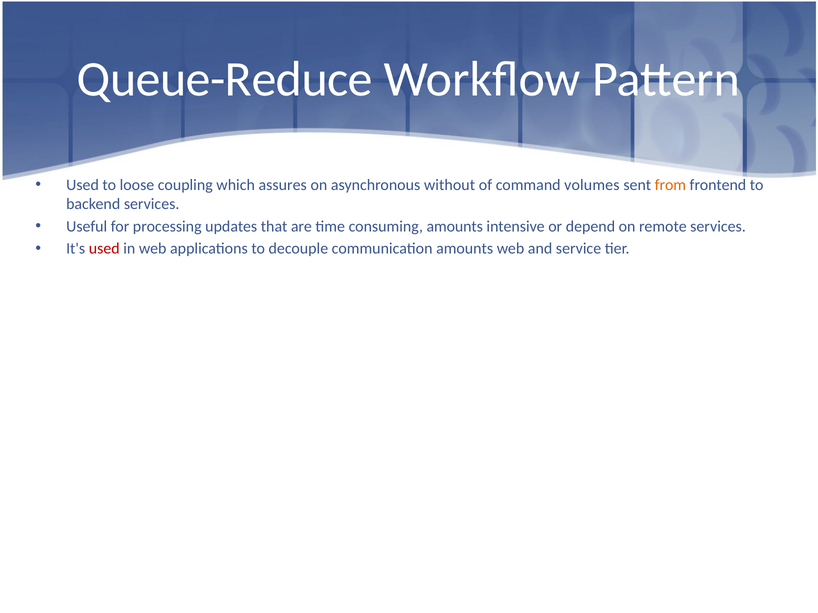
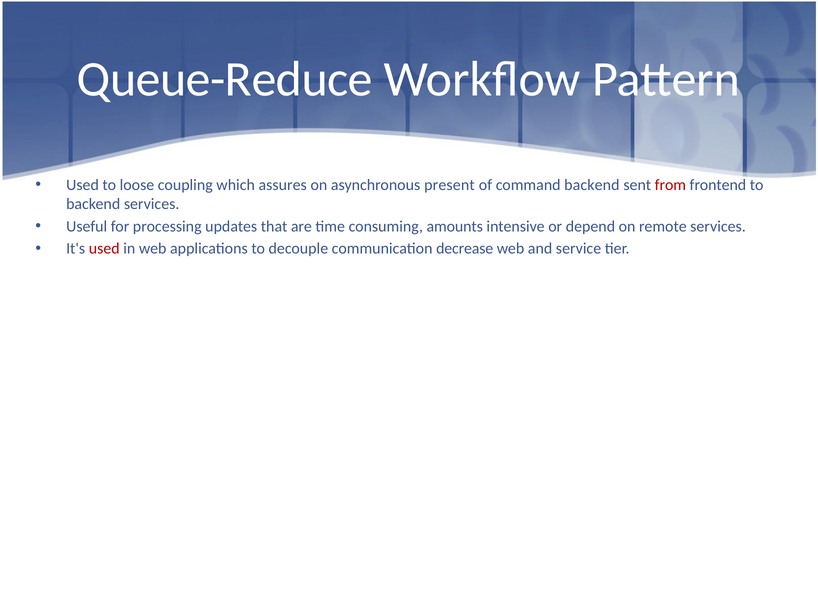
without: without -> present (449, 185)
command volumes: volumes -> backend (592, 185)
from colour: orange -> red (670, 185)
communication amounts: amounts -> decrease (465, 249)
